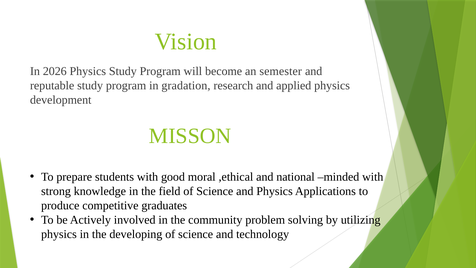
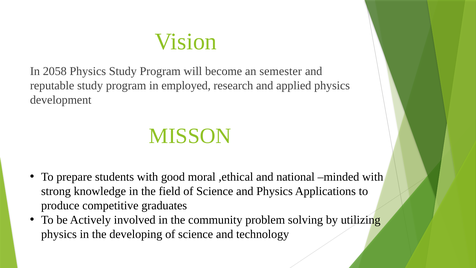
2026: 2026 -> 2058 (55, 71)
gradation: gradation -> employed (186, 86)
